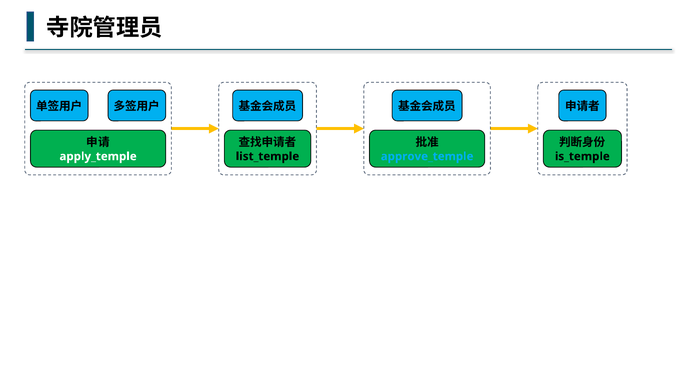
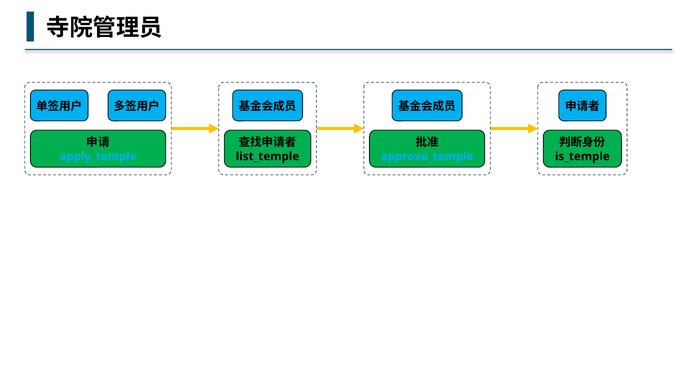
apply_temple colour: white -> light blue (98, 156)
